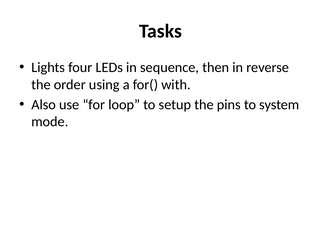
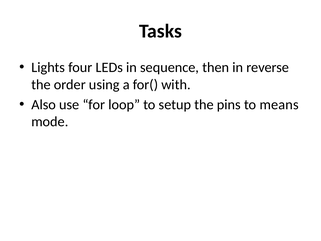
system: system -> means (279, 104)
